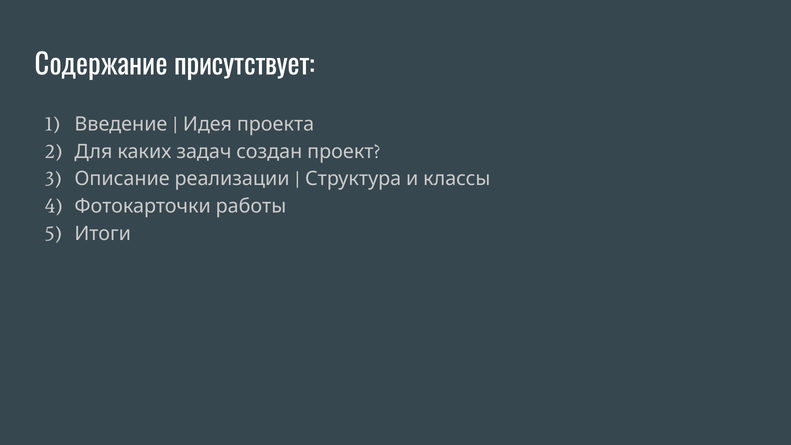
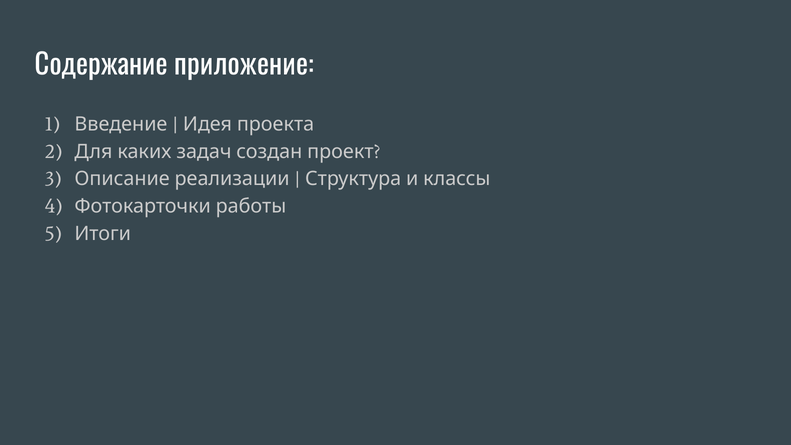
присутствует: присутствует -> приложение (244, 66)
